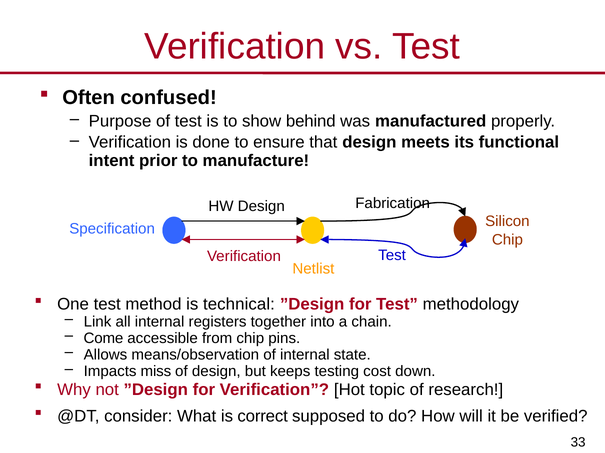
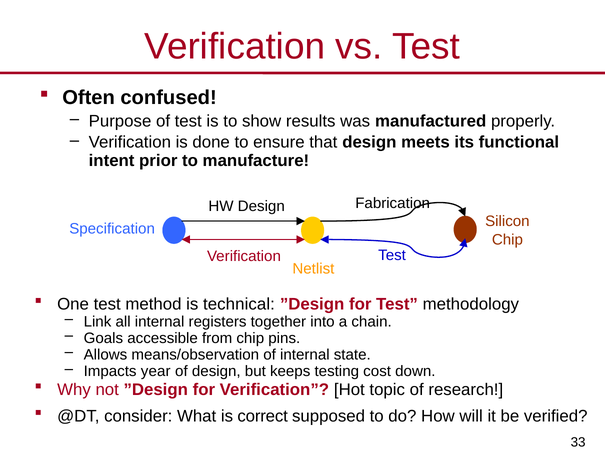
behind: behind -> results (311, 121)
Come: Come -> Goals (103, 339)
miss: miss -> year (156, 372)
